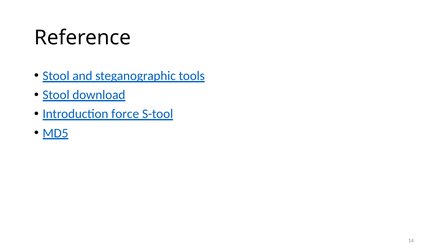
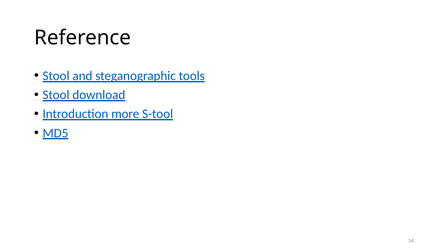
force: force -> more (125, 114)
